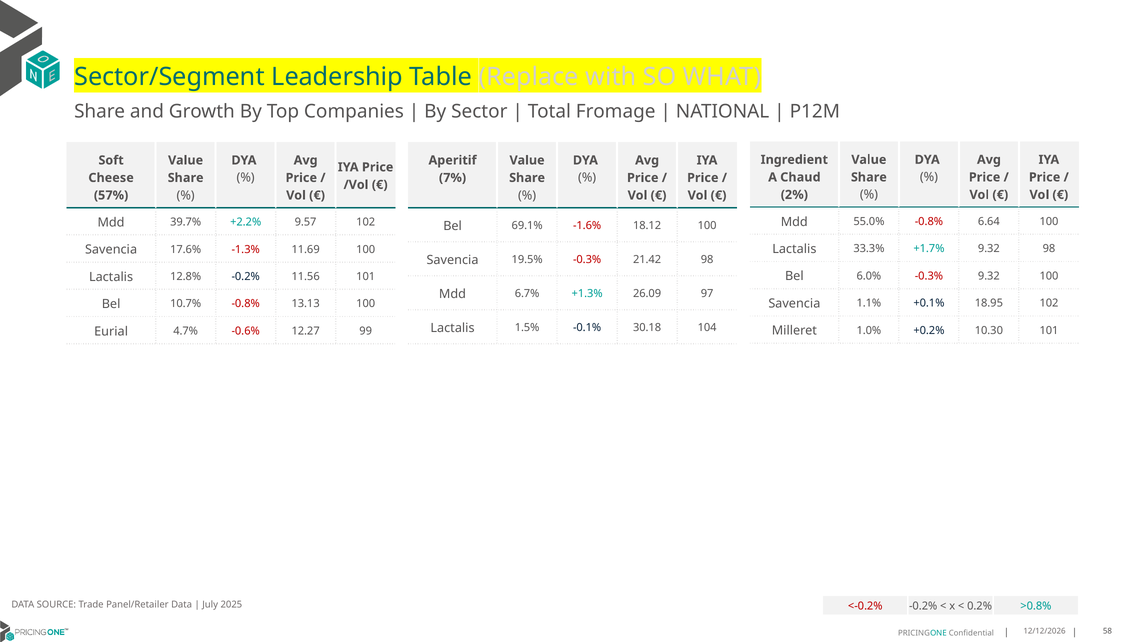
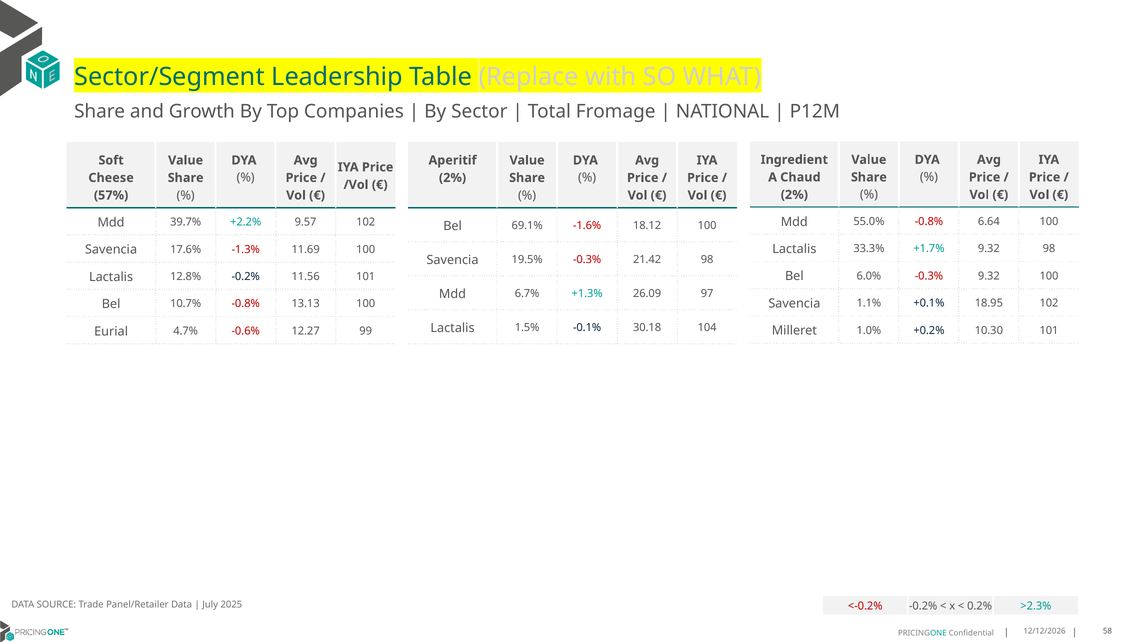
7%: 7% -> 2% (453, 178)
>0.8%: >0.8% -> >2.3% (1036, 605)
